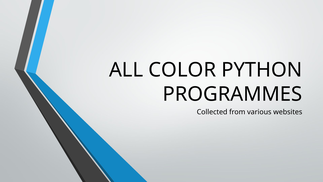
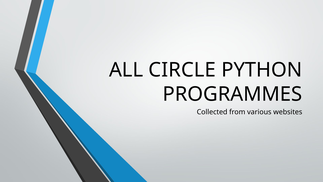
COLOR: COLOR -> CIRCLE (182, 70)
